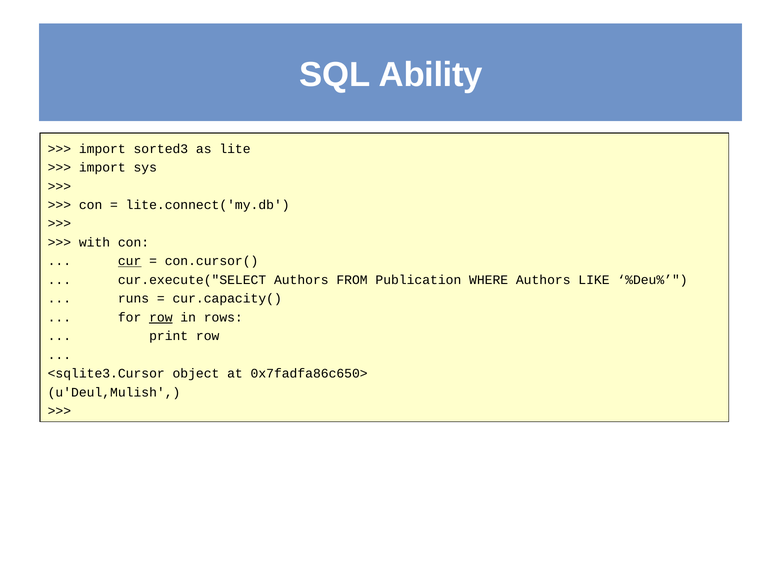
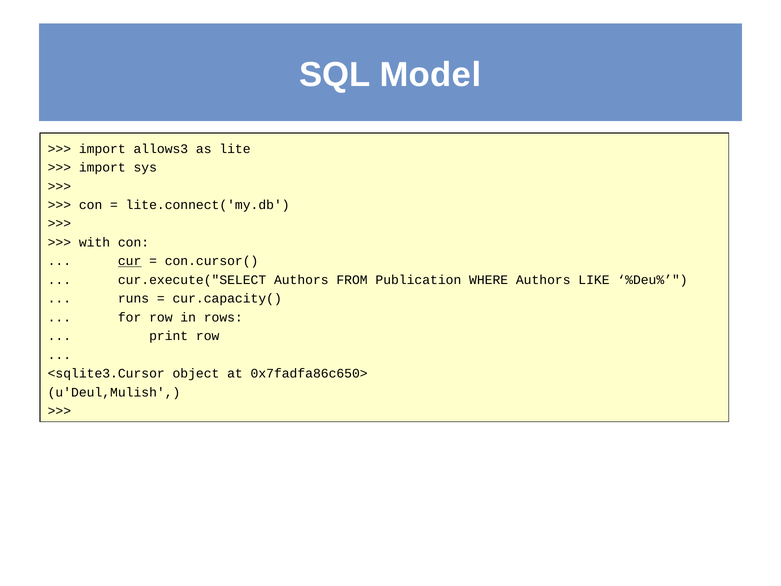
Ability: Ability -> Model (430, 75)
sorted3: sorted3 -> allows3 (161, 149)
row underline: present -> none (161, 317)
